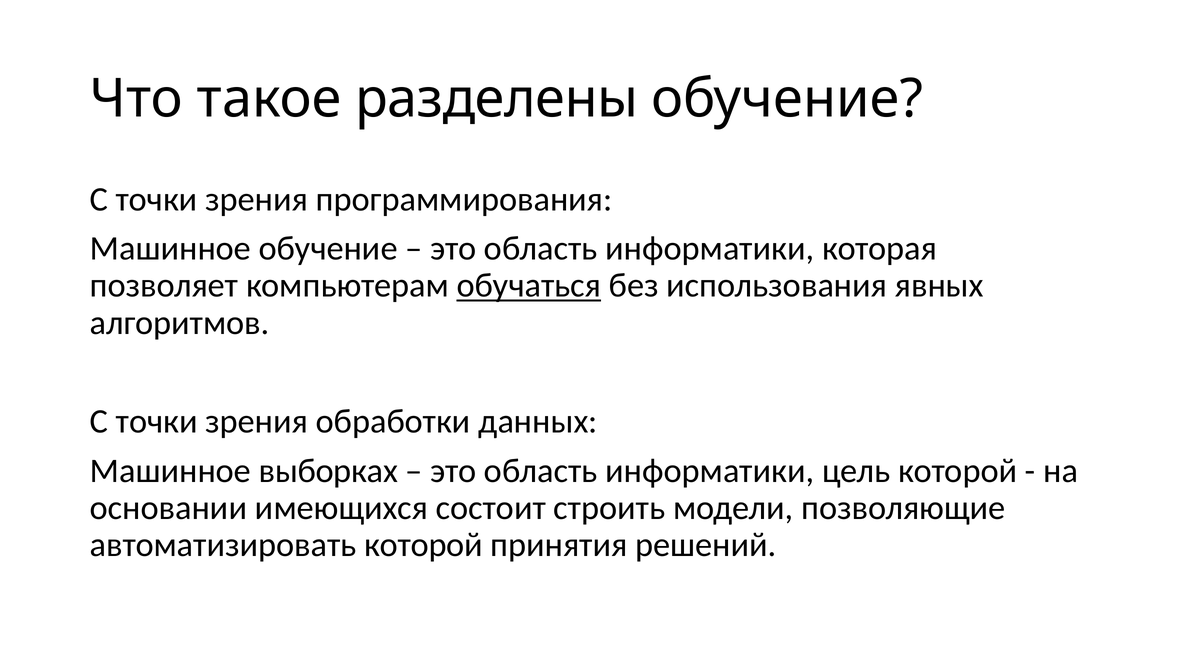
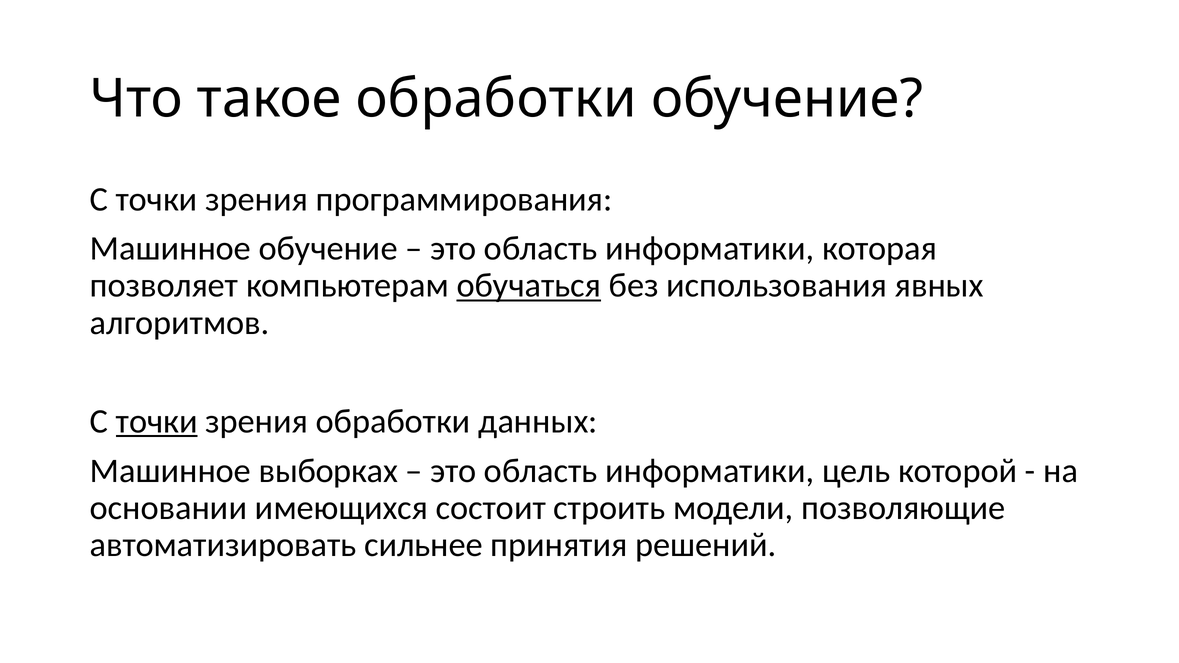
такое разделены: разделены -> обработки (496, 99)
точки underline: none -> present (157, 421)
автоматизировать которой: которой -> сильнее (423, 545)
